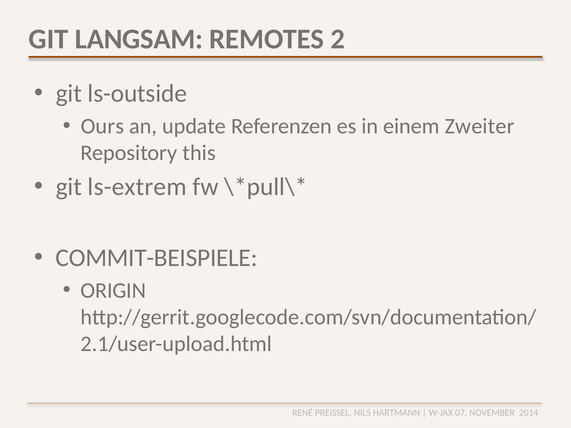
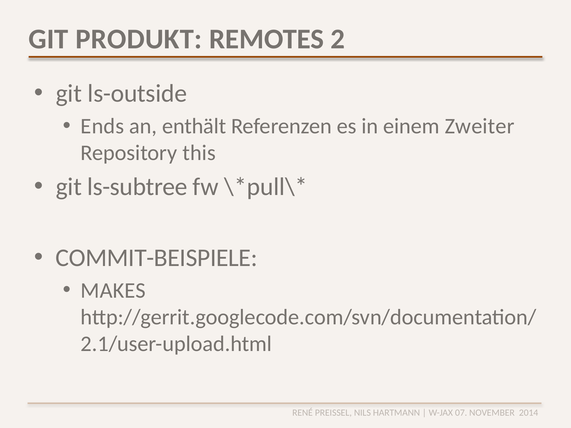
LANGSAM: LANGSAM -> PRODUKT (139, 39)
Ours: Ours -> Ends (102, 126)
update: update -> enthält (194, 126)
ls-extrem: ls-extrem -> ls-subtree (137, 187)
ORIGIN: ORIGIN -> MAKES (113, 291)
